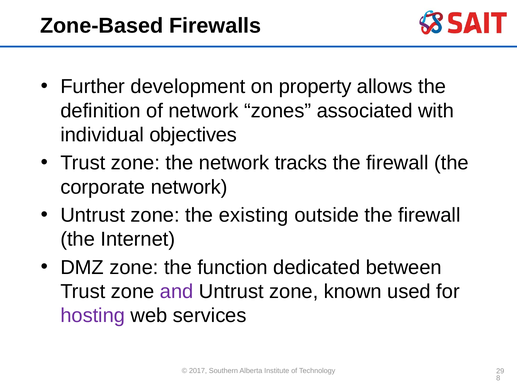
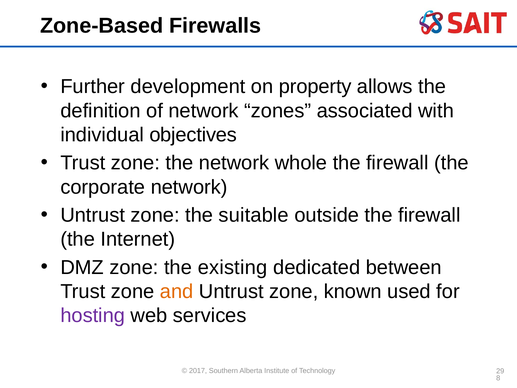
tracks: tracks -> whole (301, 163)
existing: existing -> suitable (254, 215)
function: function -> existing (232, 267)
and colour: purple -> orange (177, 291)
